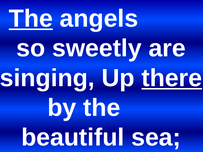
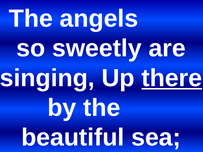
The underline: present -> none (31, 19)
